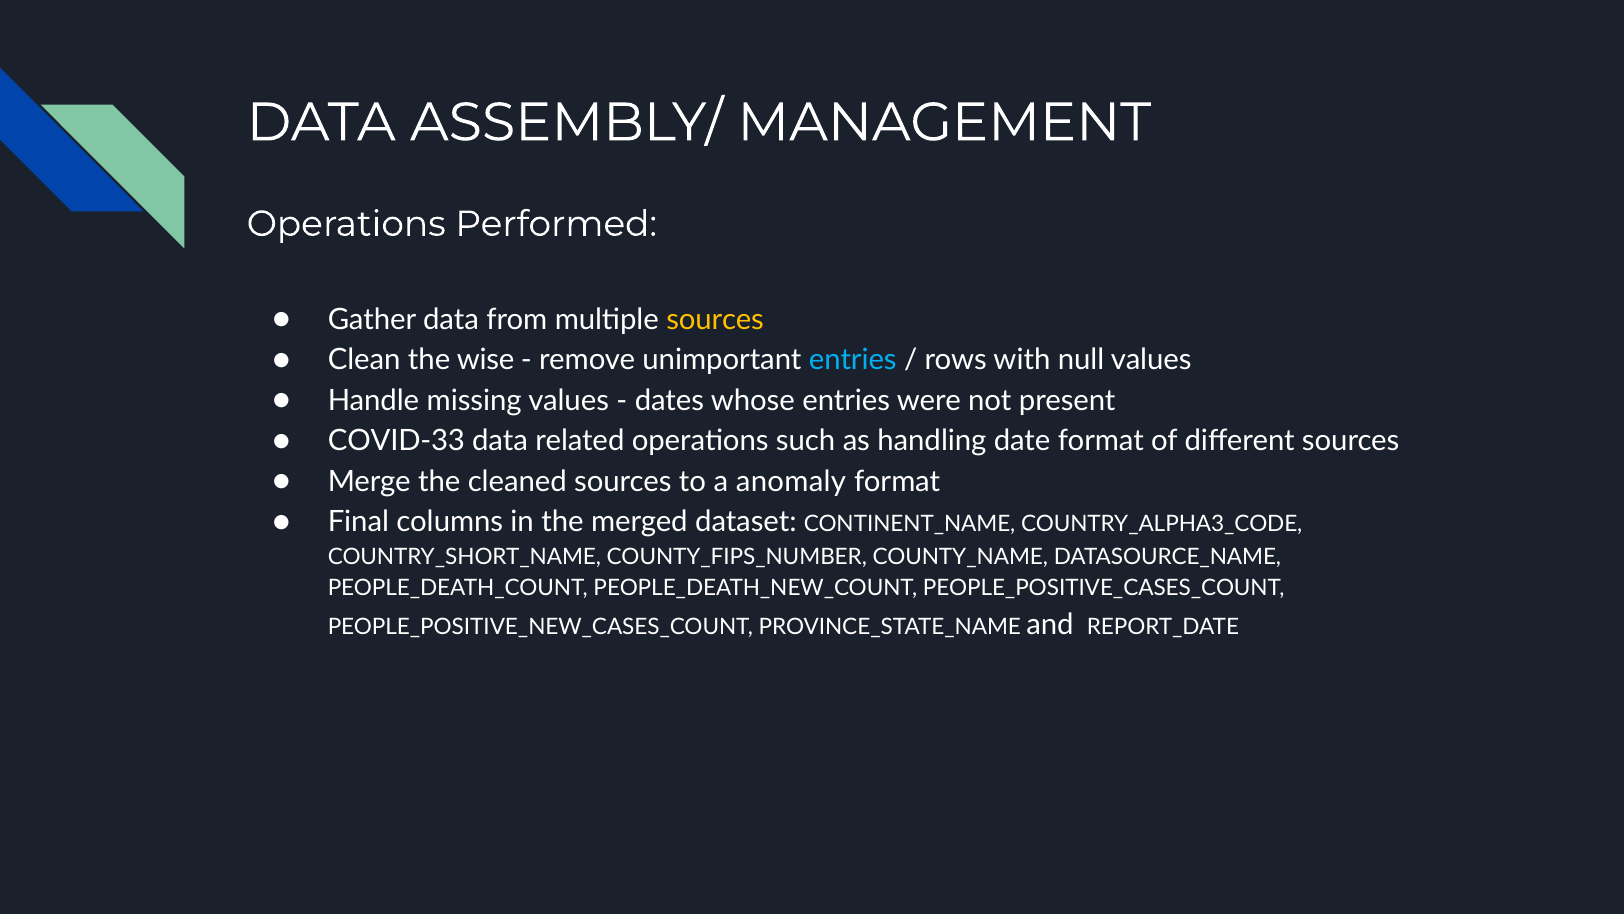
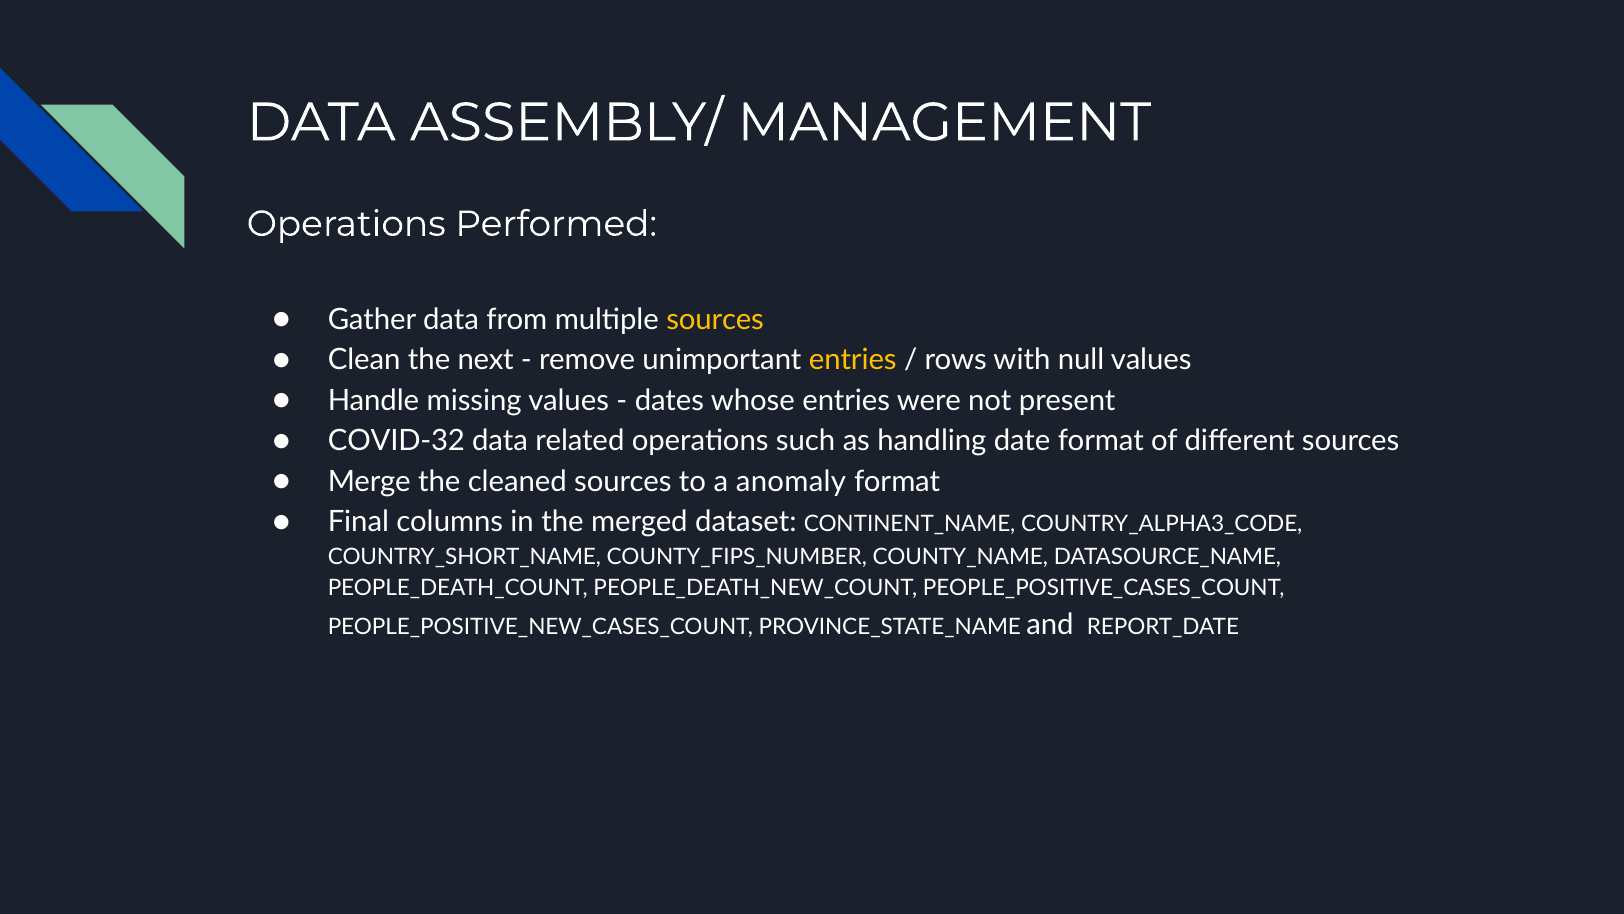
wise: wise -> next (486, 360)
entries colour: light blue -> yellow (853, 360)
COVID-33: COVID-33 -> COVID-32 (396, 441)
